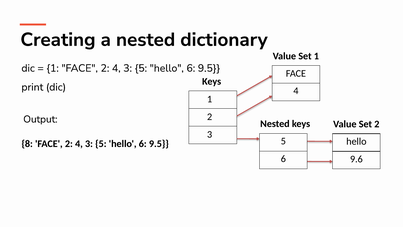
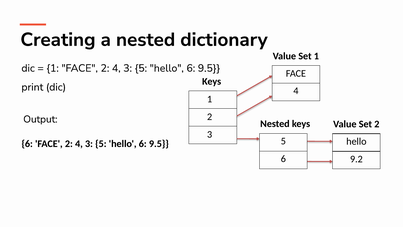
8: 8 -> 6 (27, 144)
9.6: 9.6 -> 9.2 (356, 159)
